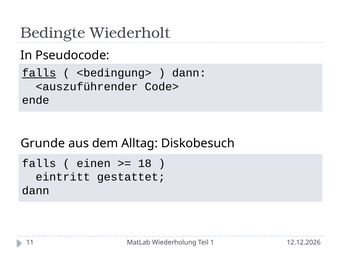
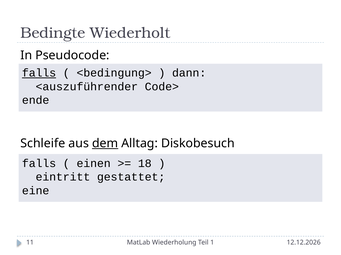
Grunde: Grunde -> Schleife (43, 144)
dem underline: none -> present (105, 144)
dann: dann -> eine (36, 191)
